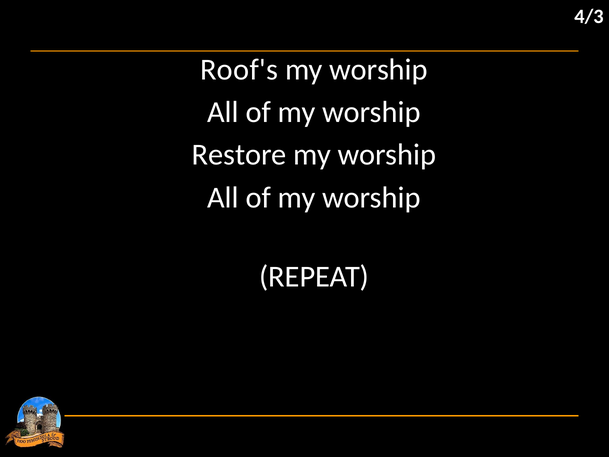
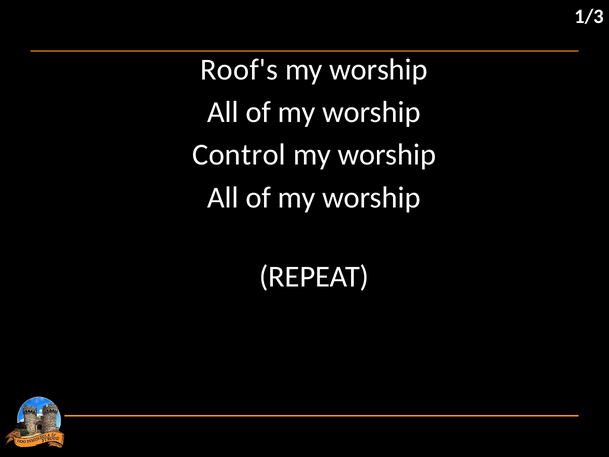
4/3: 4/3 -> 1/3 (589, 17)
Restore: Restore -> Control (239, 155)
